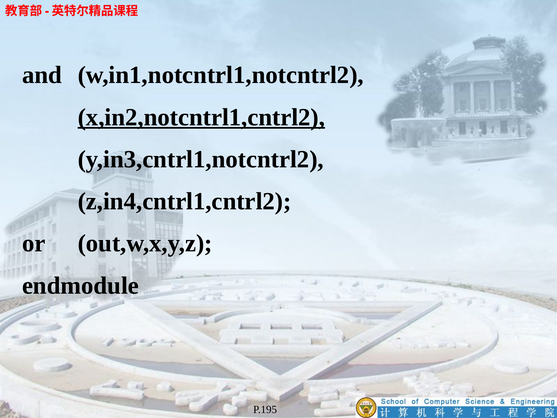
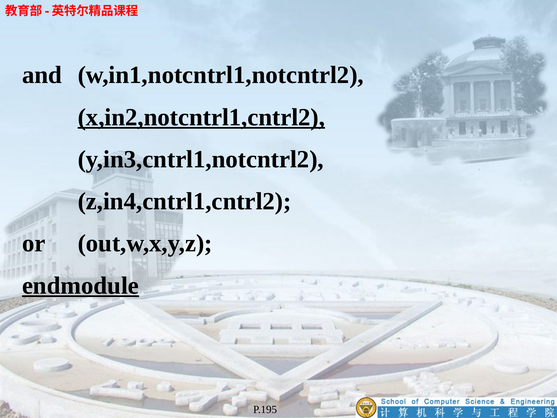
endmodule underline: none -> present (80, 285)
